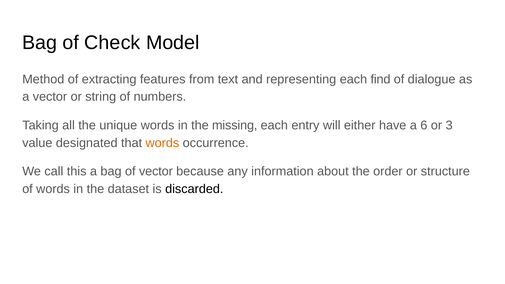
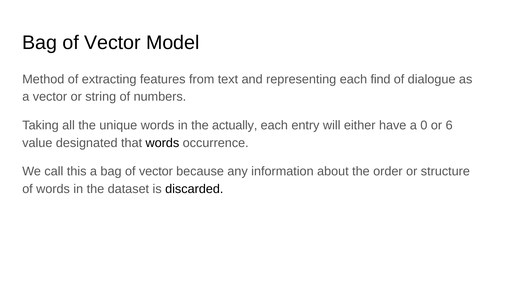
Check: Check -> Vector (112, 43)
missing: missing -> actually (235, 125)
6: 6 -> 0 (424, 125)
3: 3 -> 6 (449, 125)
words colour: orange -> black (162, 143)
